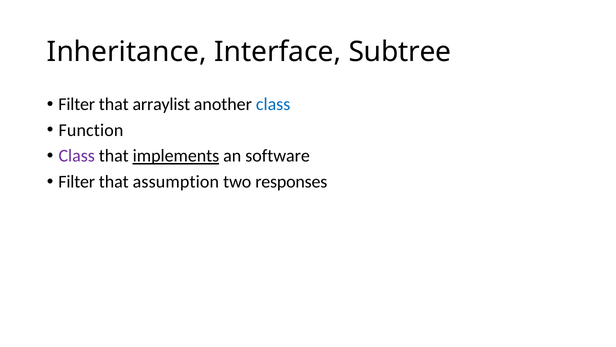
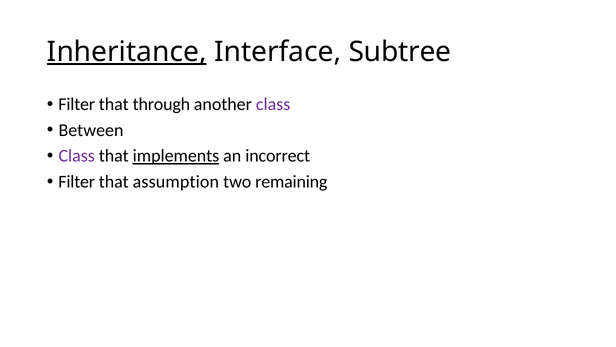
Inheritance underline: none -> present (127, 52)
arraylist: arraylist -> through (161, 104)
class colour: blue -> purple (273, 104)
Function: Function -> Between (91, 130)
software: software -> incorrect (278, 156)
responses: responses -> remaining (291, 182)
